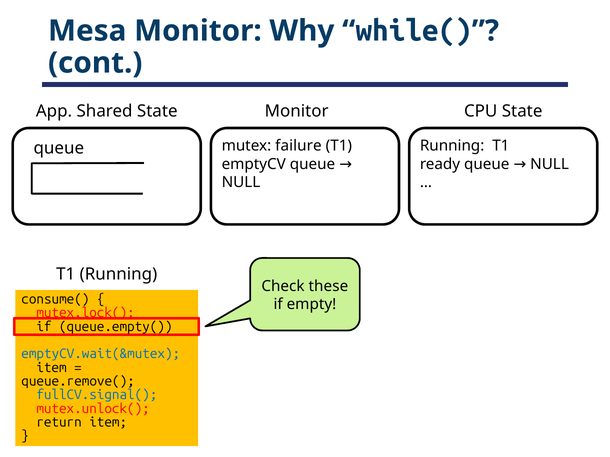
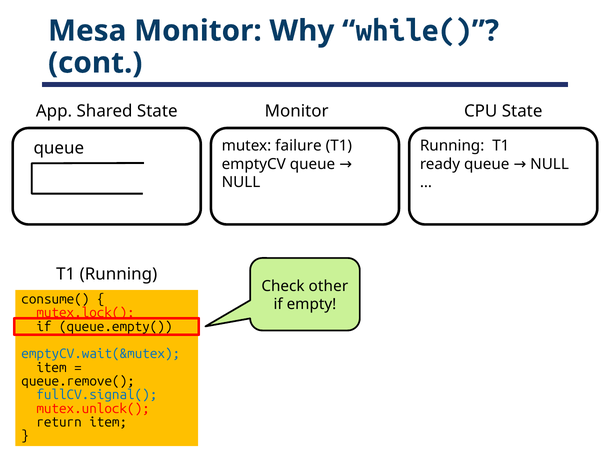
these: these -> other (328, 286)
